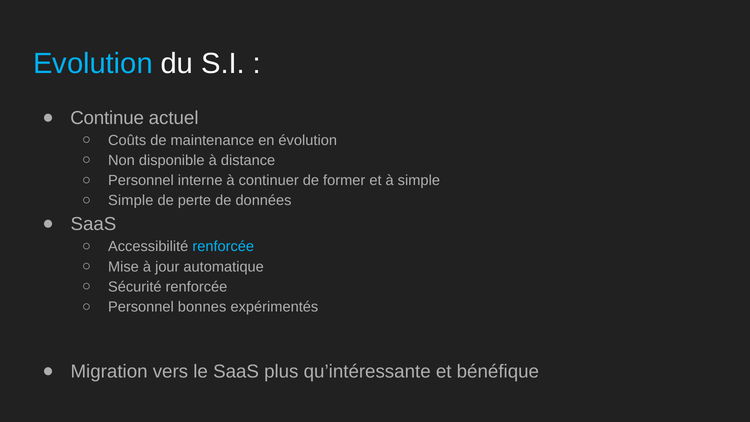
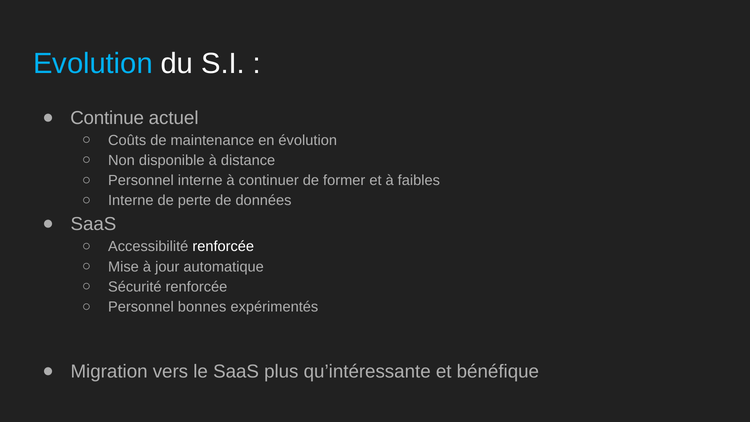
à simple: simple -> faibles (419, 180)
Simple: Simple -> Interne (131, 201)
renforcée colour: light blue -> white (223, 247)
